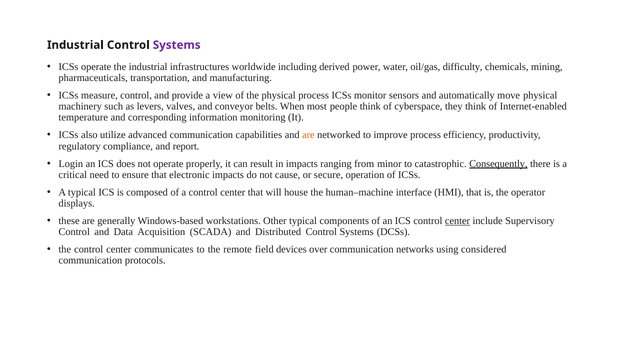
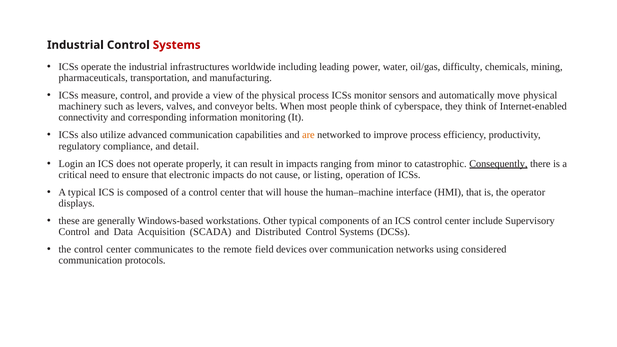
Systems colour: purple -> red (177, 45)
derived: derived -> leading (334, 67)
temperature: temperature -> connectivity (83, 118)
report: report -> detail (186, 146)
secure: secure -> listing (328, 175)
center underline: present -> none (457, 221)
